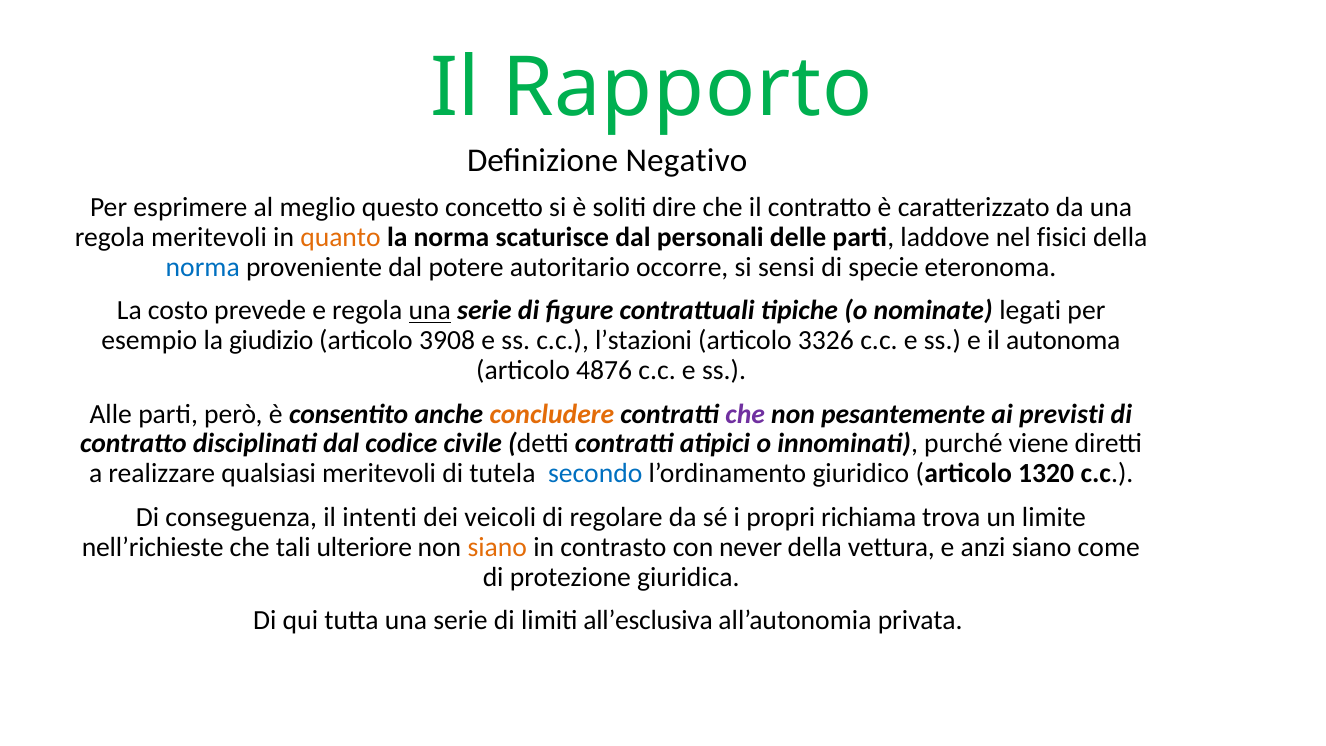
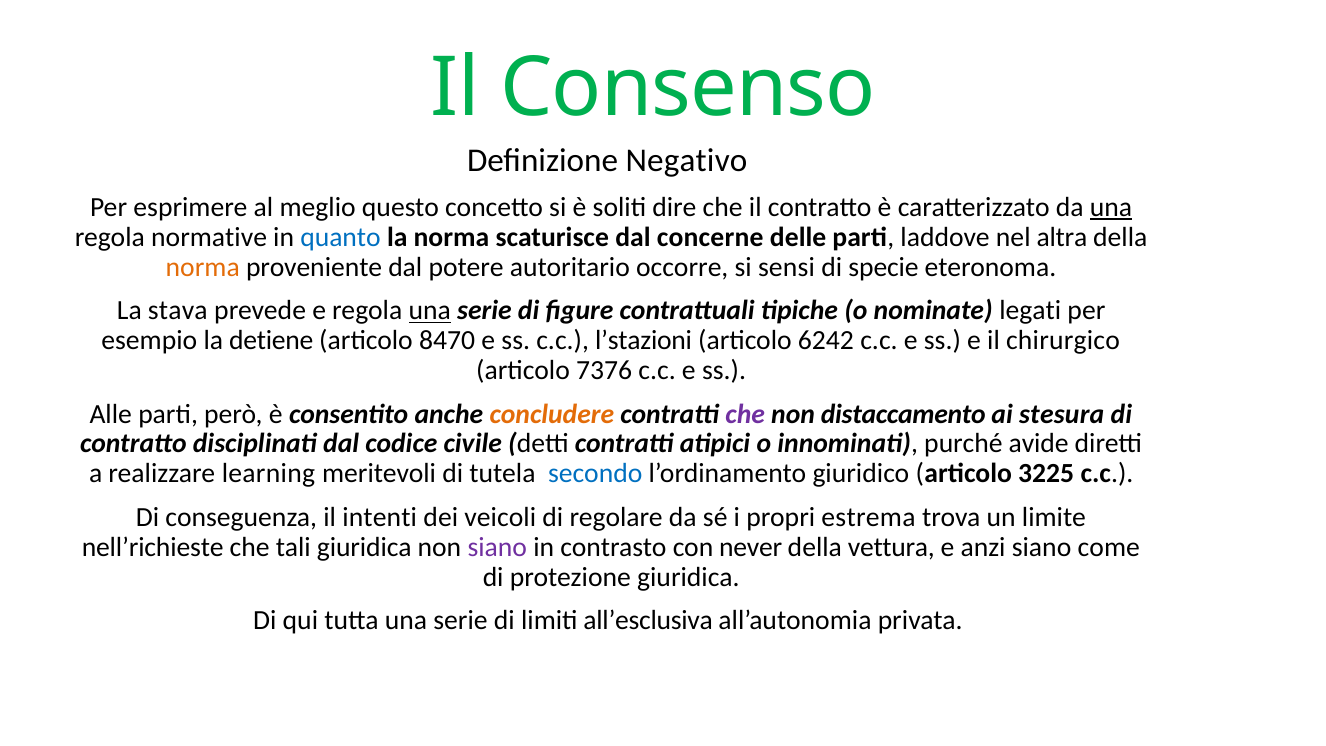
Rapporto: Rapporto -> Consenso (688, 88)
una underline: none -> present (1111, 207)
regola meritevoli: meritevoli -> normative (209, 237)
quanto colour: orange -> blue (340, 237)
personali: personali -> concerne (710, 237)
fisici: fisici -> altra (1062, 237)
norma colour: blue -> orange (203, 267)
costo: costo -> stava (178, 311)
giudizio: giudizio -> detiene (271, 340)
3908: 3908 -> 8470 (447, 340)
3326: 3326 -> 6242 (826, 340)
autonoma: autonoma -> chirurgico (1063, 340)
4876: 4876 -> 7376 (604, 370)
pesantemente: pesantemente -> distaccamento (903, 414)
previsti: previsti -> stesura (1062, 414)
viene: viene -> avide (1039, 444)
qualsiasi: qualsiasi -> learning (268, 474)
1320: 1320 -> 3225 (1046, 474)
richiama: richiama -> estrema (868, 517)
tali ulteriore: ulteriore -> giuridica (364, 547)
siano colour: orange -> purple (497, 547)
